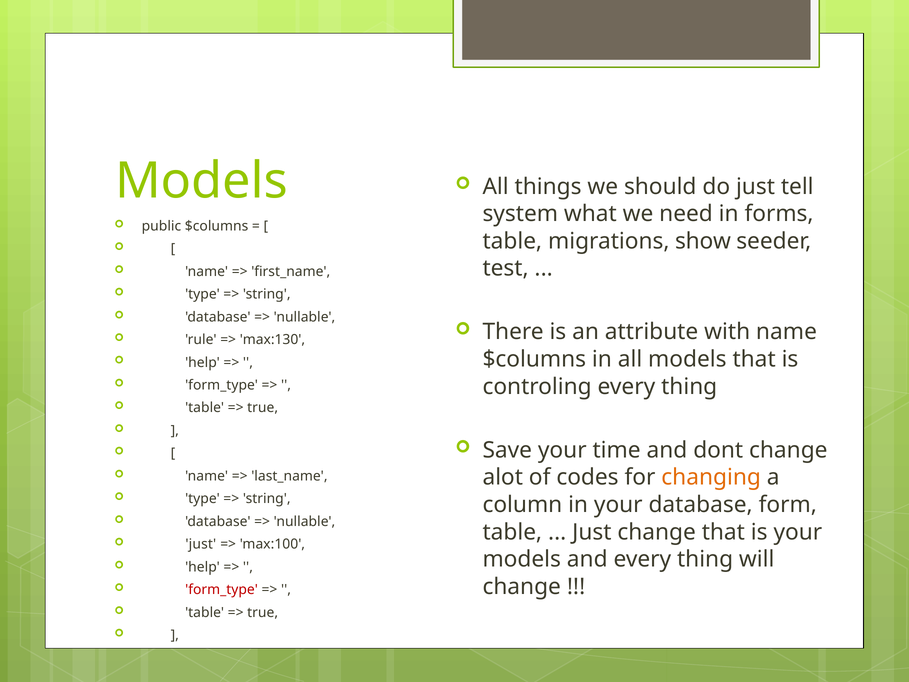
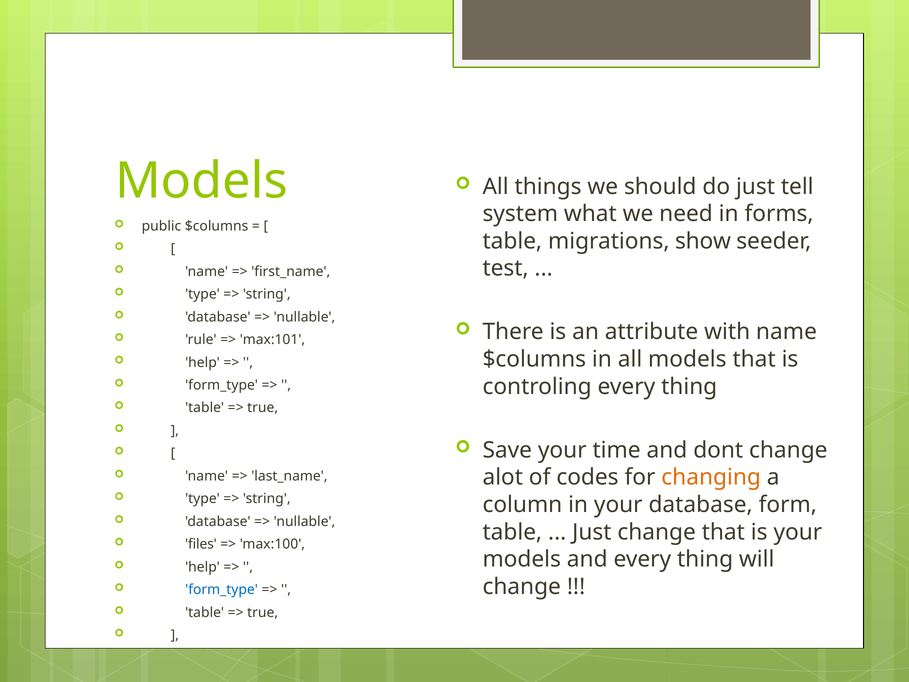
max:130: max:130 -> max:101 (272, 340)
just: just -> files (201, 544)
form_type colour: red -> blue (222, 590)
